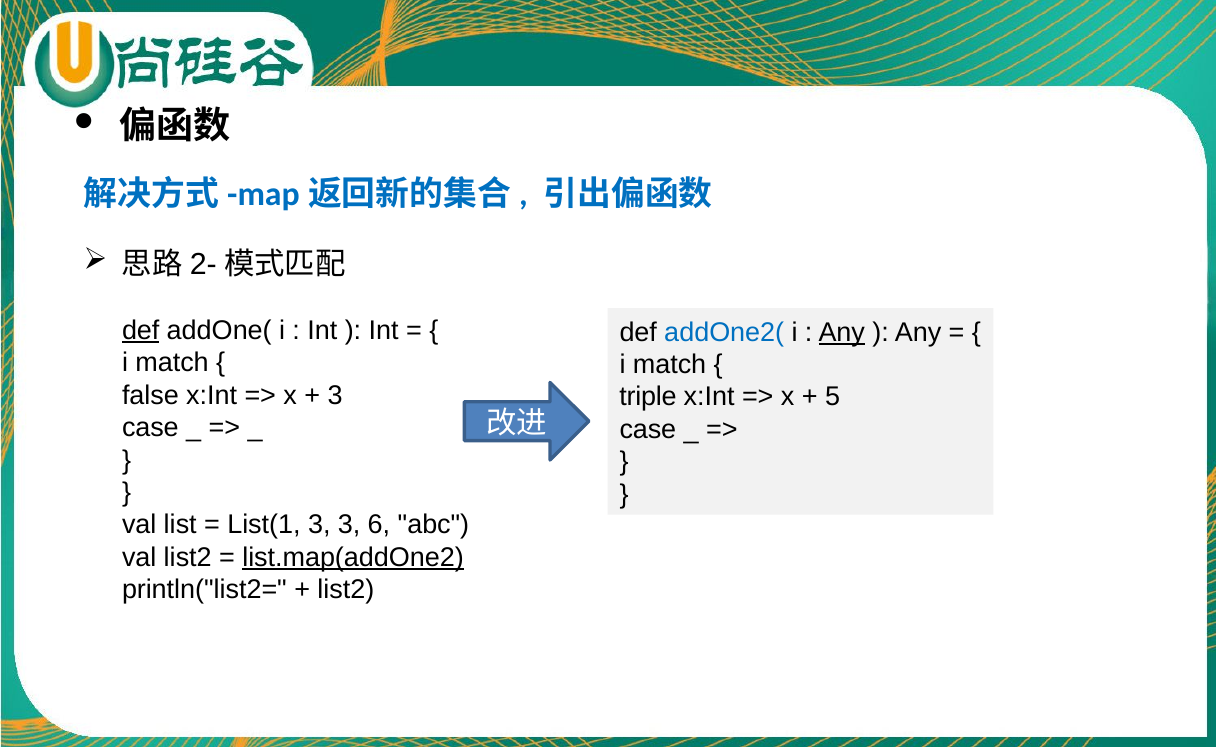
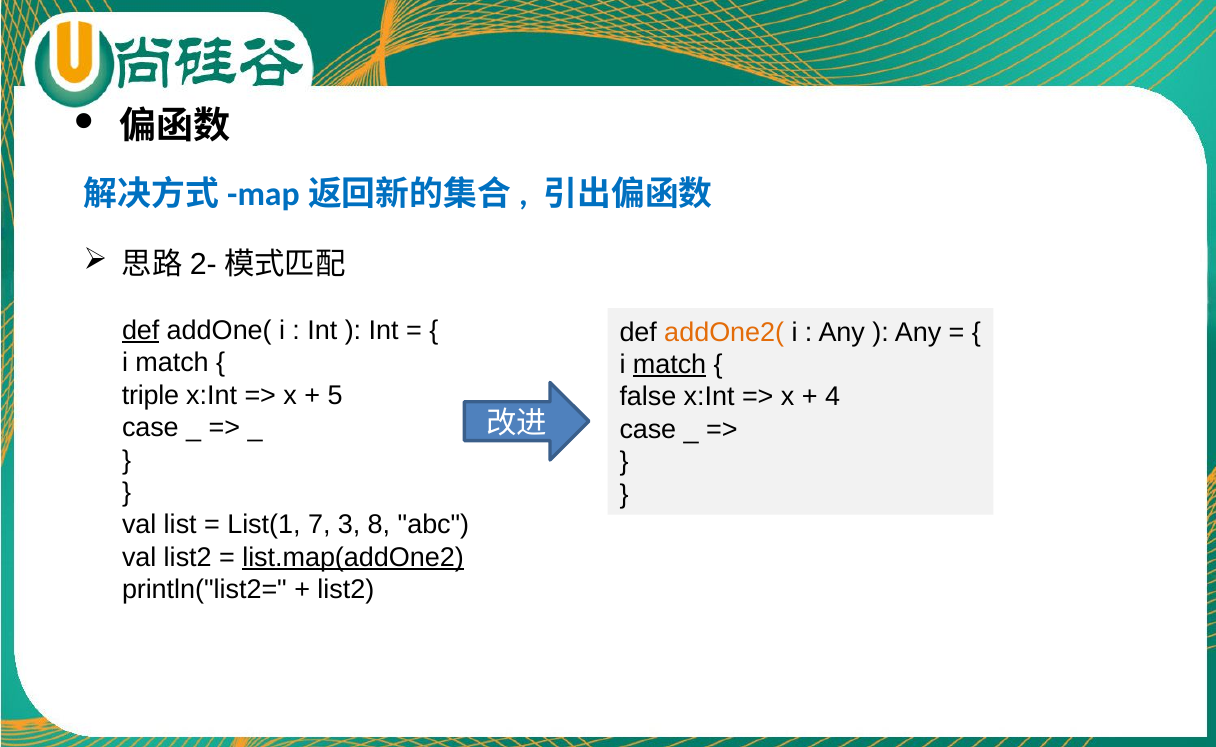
addOne2( colour: blue -> orange (724, 332)
Any underline: present -> none (842, 332)
match underline: none -> present (670, 365)
false: false -> triple (151, 395)
3: 3 -> 5 (335, 395)
triple: triple -> false (648, 397)
5: 5 -> 4 (833, 397)
List(1 3: 3 -> 7 (319, 525)
6: 6 -> 8 (379, 525)
